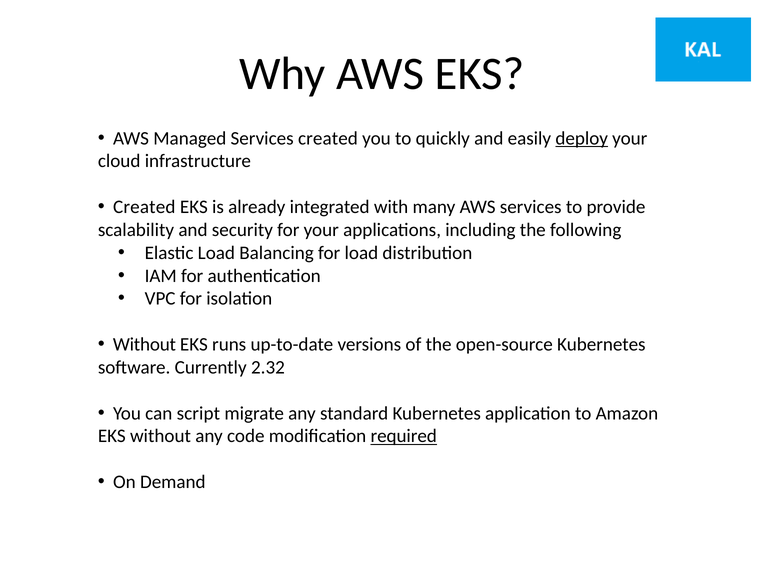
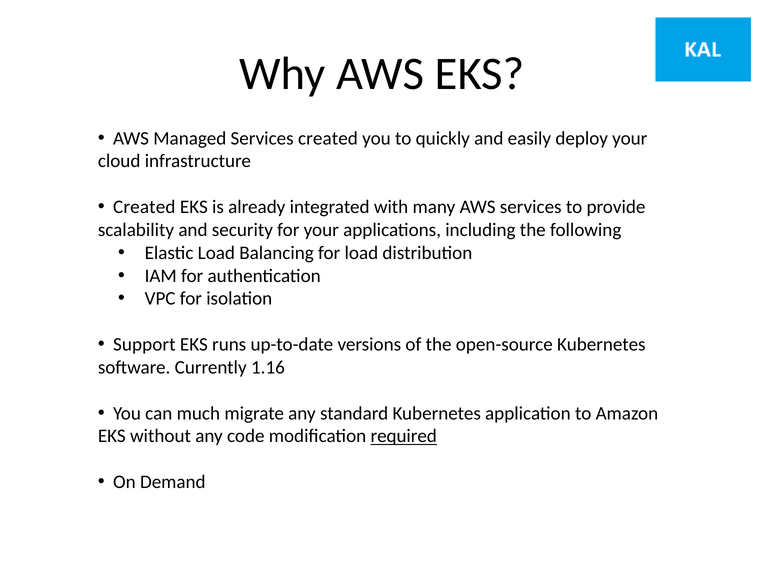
deploy underline: present -> none (582, 138)
Without: Without -> Support (144, 345)
2.32: 2.32 -> 1.16 (268, 367)
script: script -> much (198, 413)
